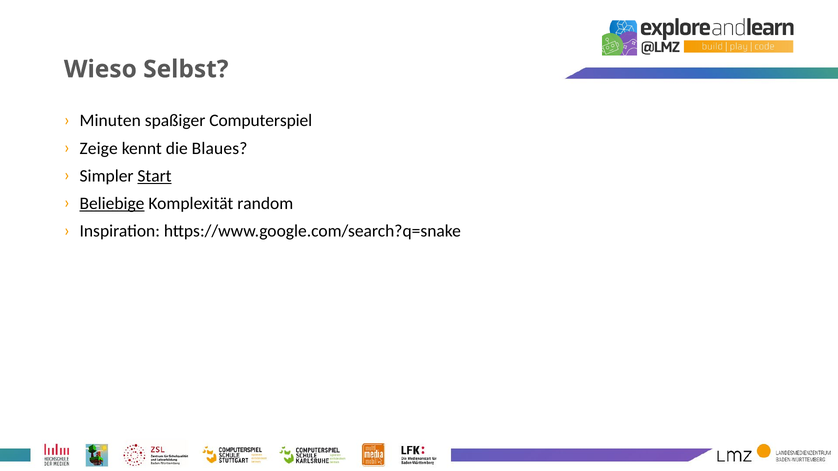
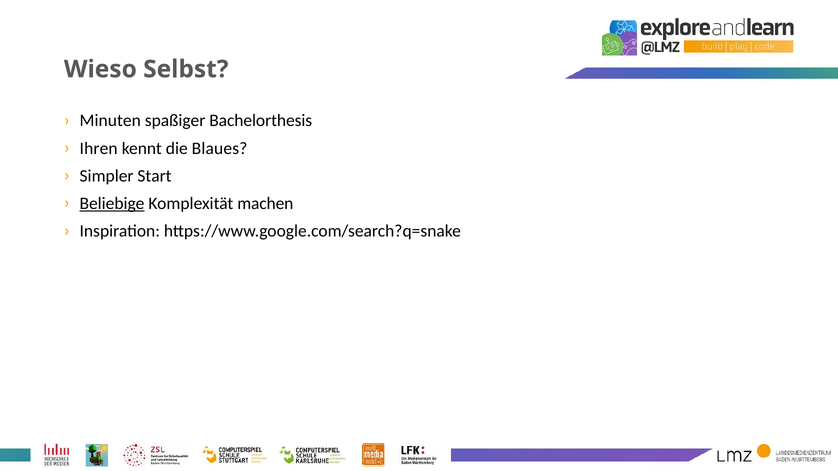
Computerspiel: Computerspiel -> Bachelorthesis (261, 121)
Zeige: Zeige -> Ihren (99, 148)
Start underline: present -> none (154, 176)
random: random -> machen (265, 204)
